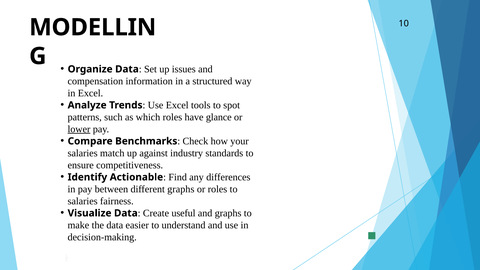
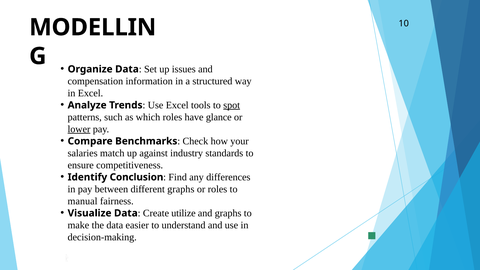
spot underline: none -> present (232, 105)
Actionable: Actionable -> Conclusion (136, 177)
salaries: salaries -> manual (83, 201)
useful: useful -> utilize (183, 213)
